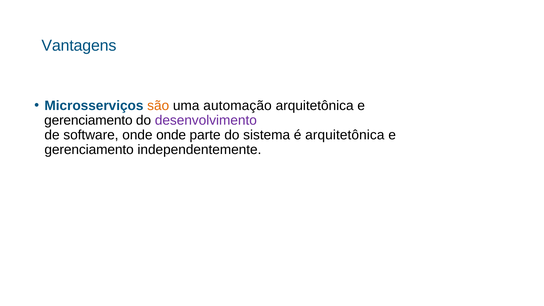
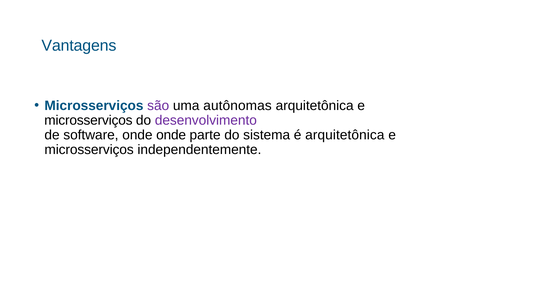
são colour: orange -> purple (158, 106)
automação: automação -> autônomas (238, 106)
gerenciamento: gerenciamento -> microsserviços (88, 120)
gerenciamento: gerenciamento -> microsserviços (89, 150)
